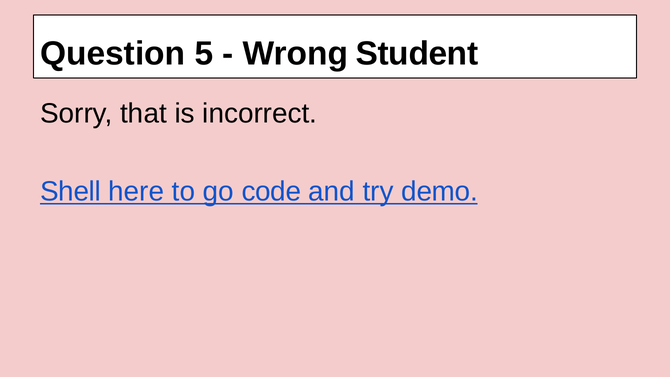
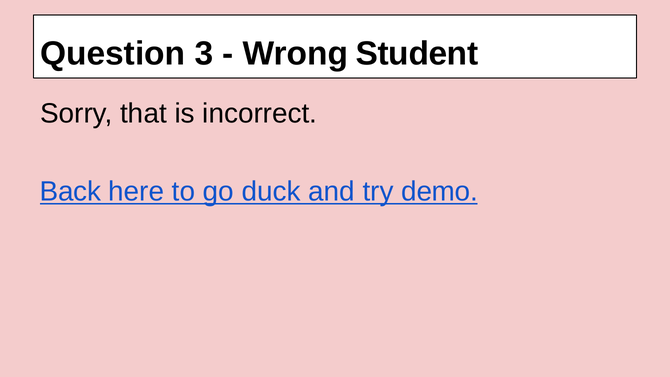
5: 5 -> 3 (204, 53)
Shell: Shell -> Back (71, 192)
code: code -> duck (271, 192)
